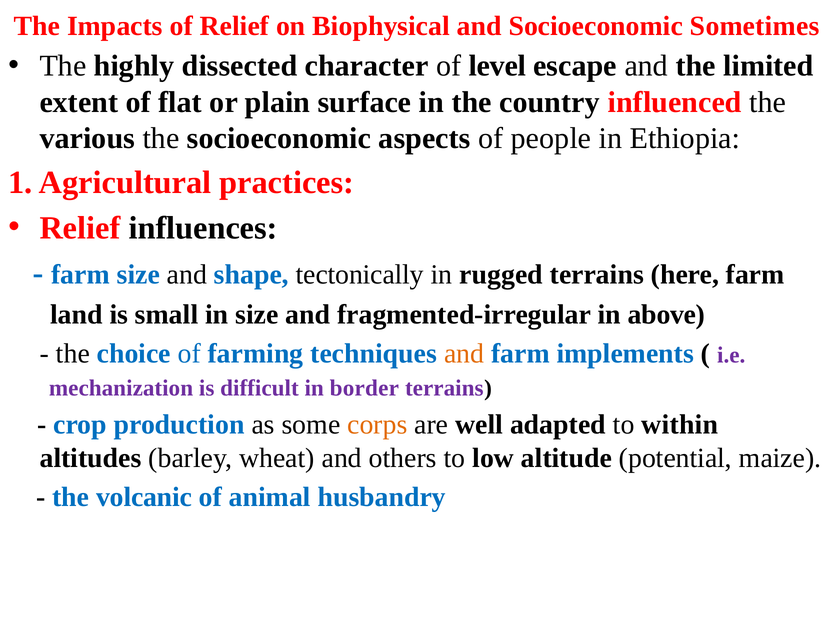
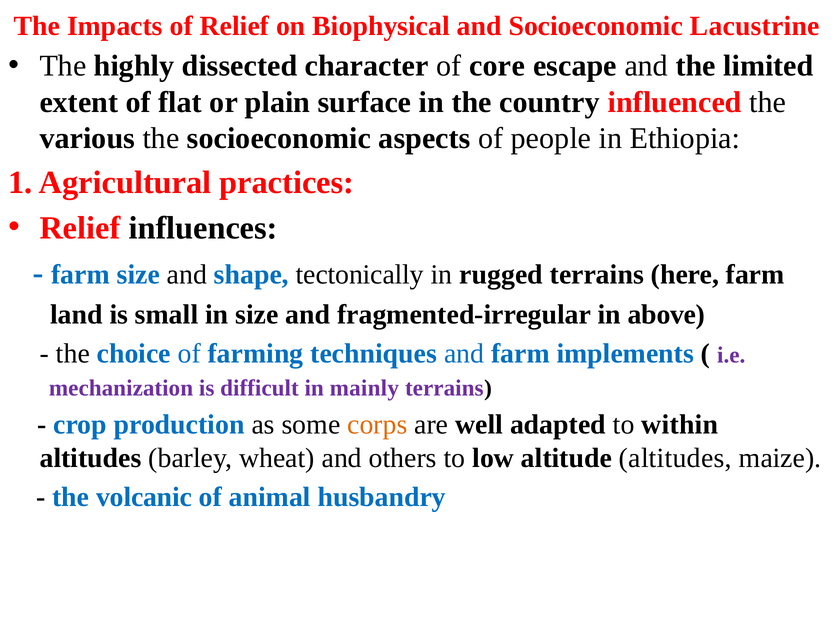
Sometimes: Sometimes -> Lacustrine (755, 26)
level: level -> core (497, 66)
and colour: orange -> blue (464, 354)
border: border -> mainly (364, 389)
altitude potential: potential -> altitudes (675, 458)
